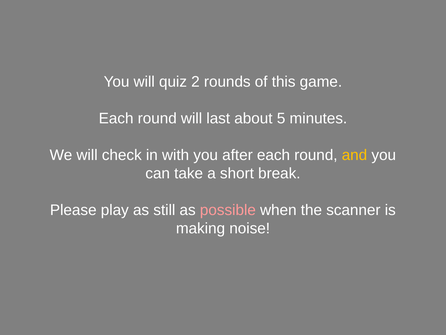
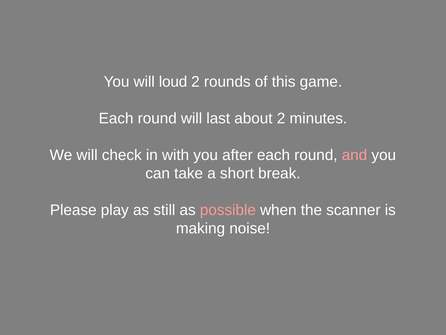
quiz: quiz -> loud (173, 82)
about 5: 5 -> 2 (281, 118)
and colour: yellow -> pink (354, 155)
